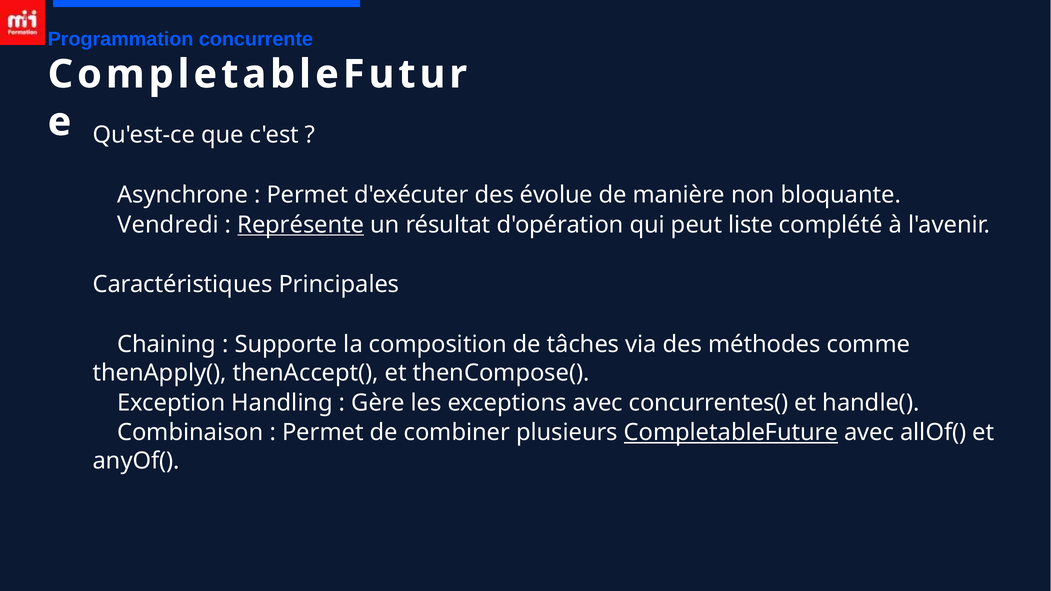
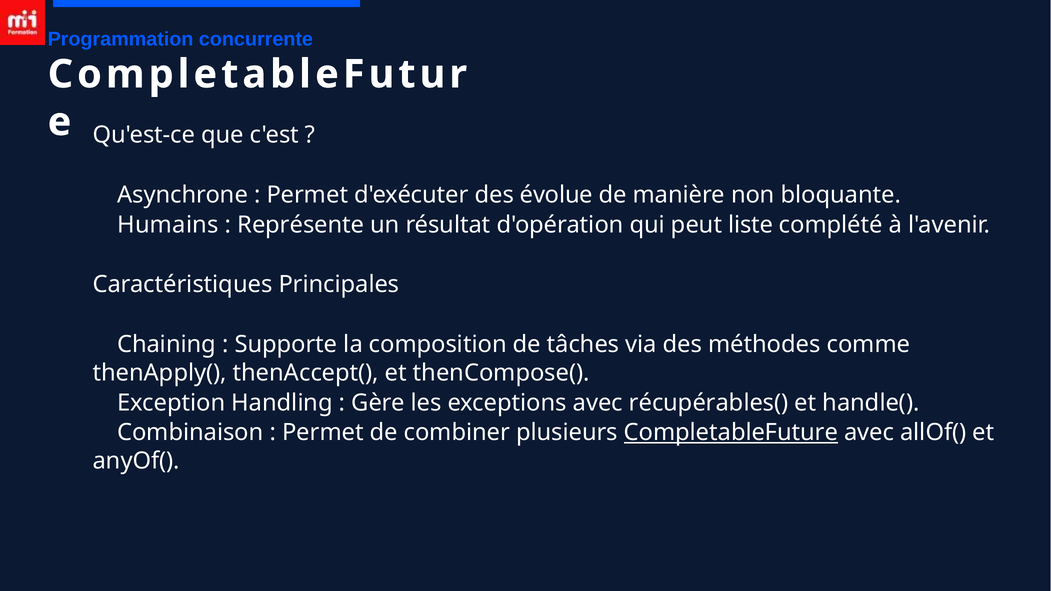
Vendredi: Vendredi -> Humains (168, 225)
Représente underline: present -> none (301, 225)
concurrentes(: concurrentes( -> récupérables( (709, 403)
